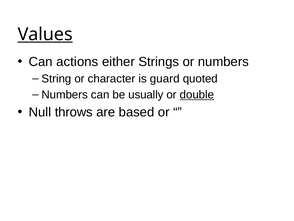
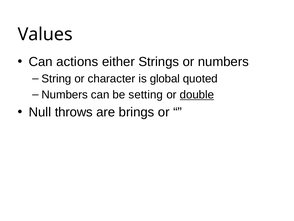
Values underline: present -> none (45, 34)
guard: guard -> global (165, 79)
usually: usually -> setting (146, 95)
based: based -> brings (137, 112)
